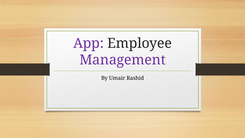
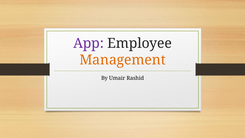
Management colour: purple -> orange (123, 60)
